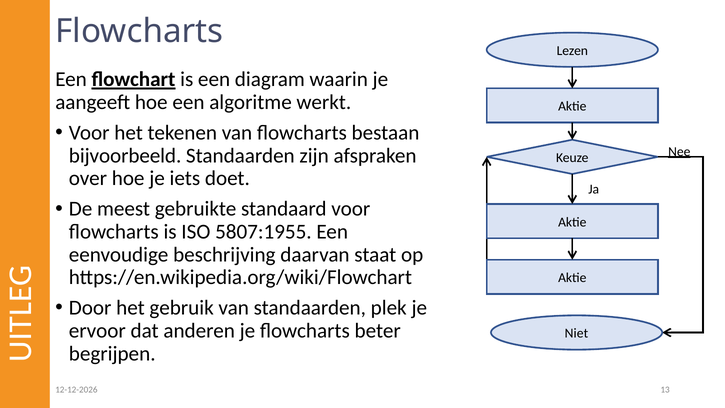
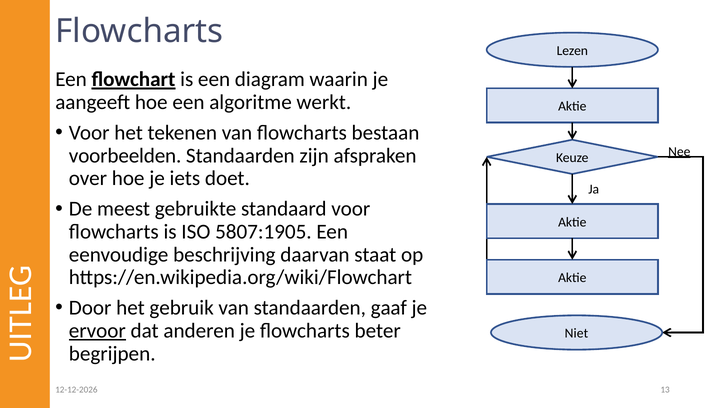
bijvoorbeeld: bijvoorbeeld -> voorbeelden (125, 156)
5807:1955: 5807:1955 -> 5807:1905 (263, 232)
plek: plek -> gaaf (389, 308)
ervoor underline: none -> present (97, 331)
